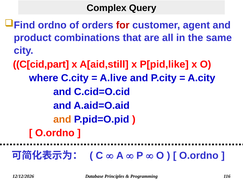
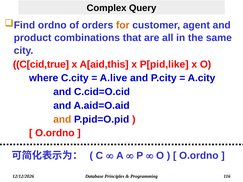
for colour: red -> orange (123, 25)
C[cid,part: C[cid,part -> C[cid,true (41, 64)
A[aid,still: A[aid,still -> A[aid,this (104, 64)
